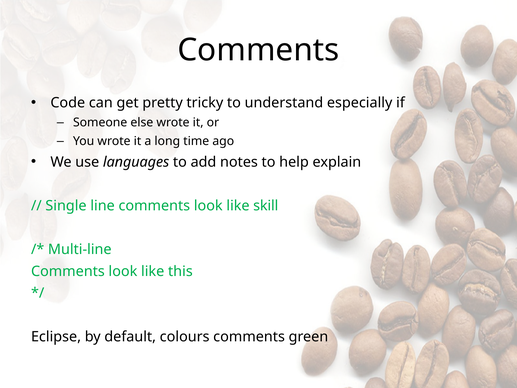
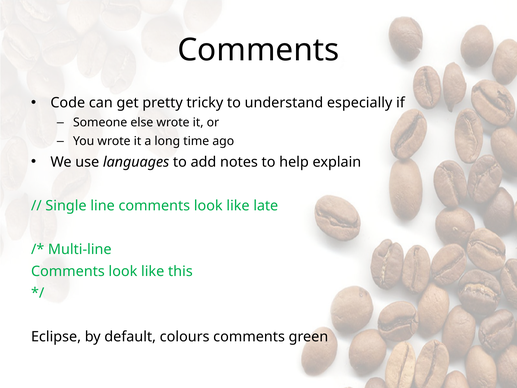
skill: skill -> late (266, 206)
